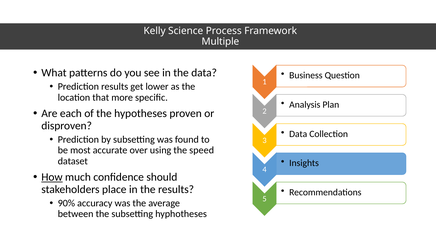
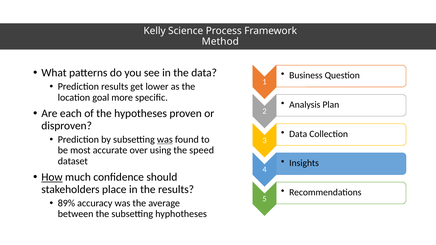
Multiple: Multiple -> Method (220, 42)
that: that -> goal (101, 98)
was underline: none -> present (165, 140)
90%: 90% -> 89% (66, 203)
